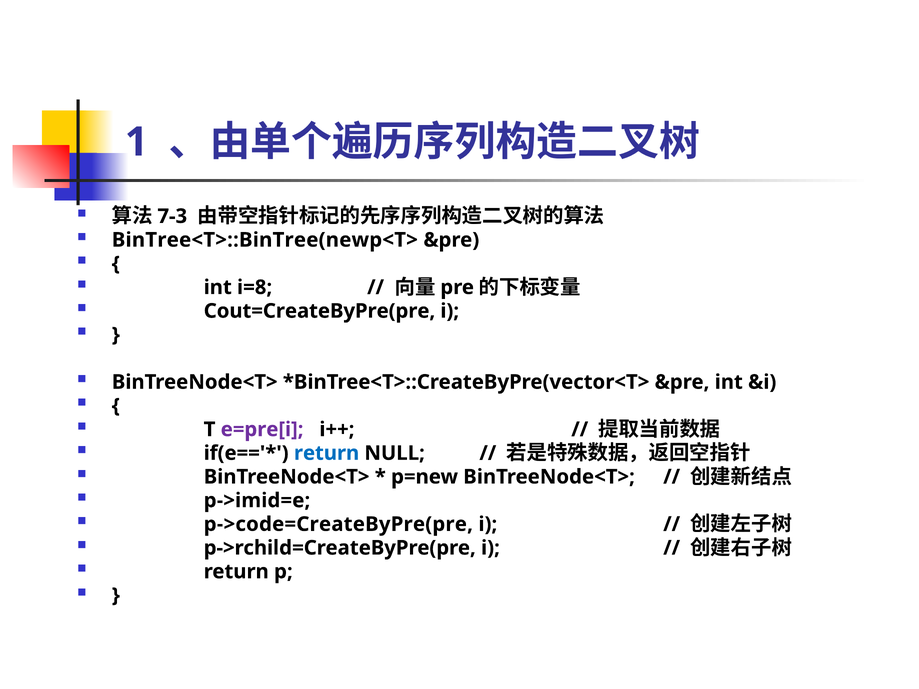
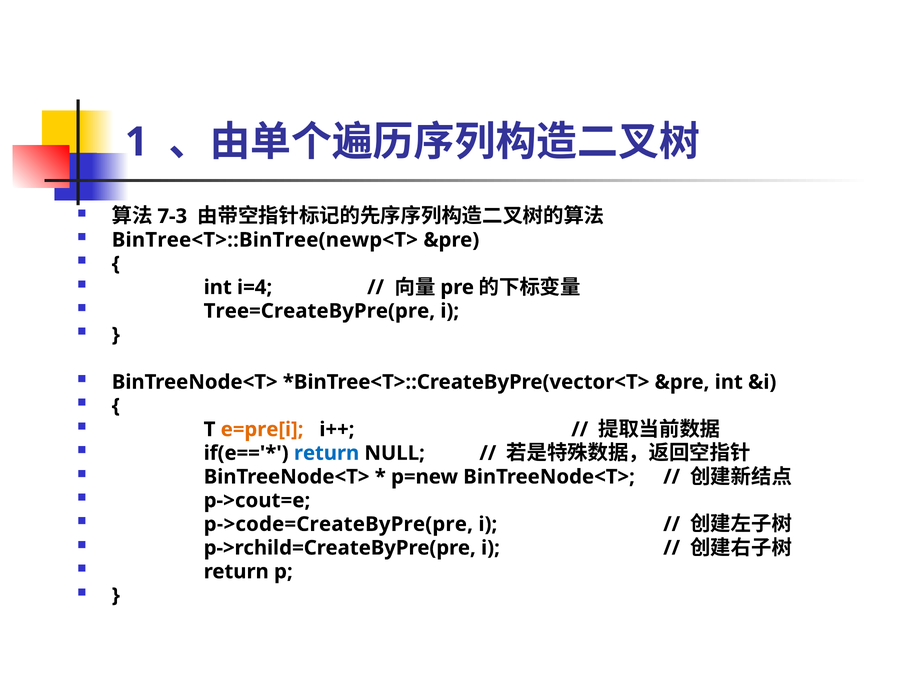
i=8: i=8 -> i=4 (255, 287)
Cout=CreateByPre(pre: Cout=CreateByPre(pre -> Tree=CreateByPre(pre (319, 311)
e=pre[i colour: purple -> orange (262, 430)
p->imid=e: p->imid=e -> p->cout=e (257, 501)
